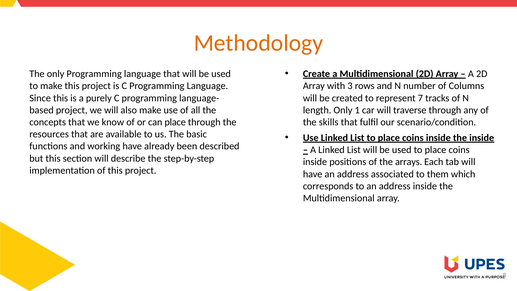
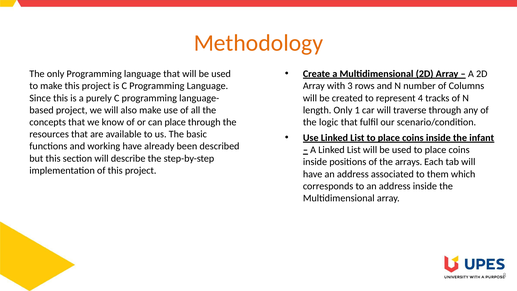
7: 7 -> 4 (420, 98)
skills: skills -> logic (329, 122)
the inside: inside -> infant (482, 138)
